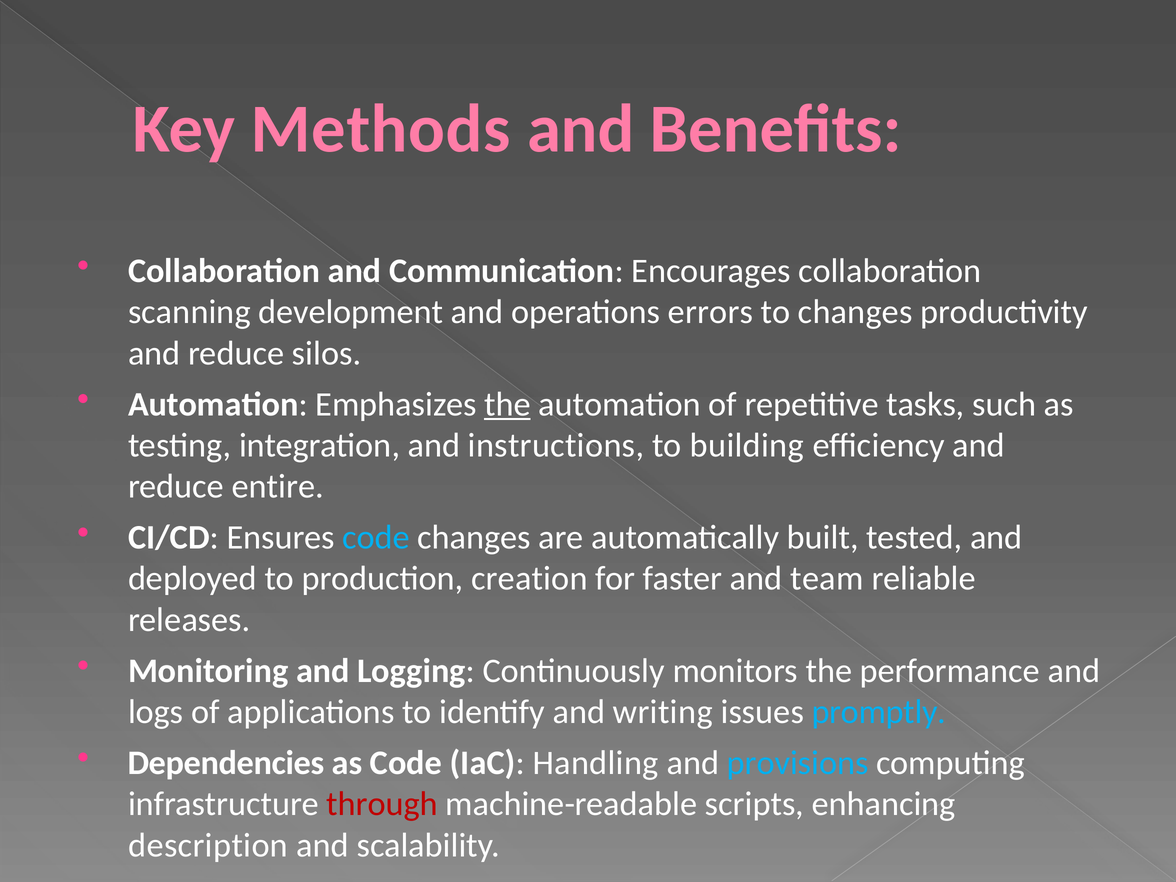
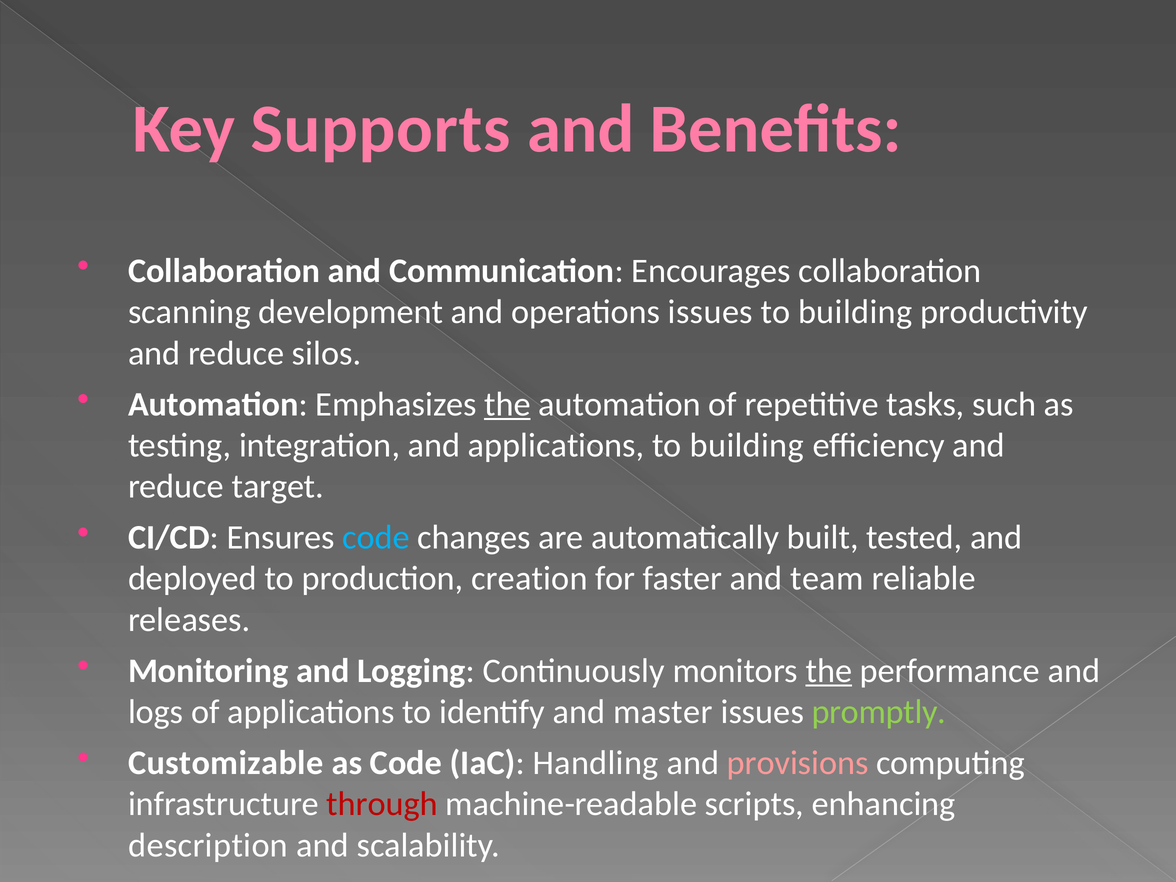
Methods: Methods -> Supports (381, 129)
operations errors: errors -> issues (710, 312)
changes: changes -> building (855, 312)
and instructions: instructions -> applications (556, 445)
entire: entire -> target (278, 487)
the underline: none -> present (829, 671)
writing: writing -> master (663, 712)
promptly colour: light blue -> light green (879, 712)
Dependencies: Dependencies -> Customizable (226, 763)
provisions colour: light blue -> pink (798, 763)
